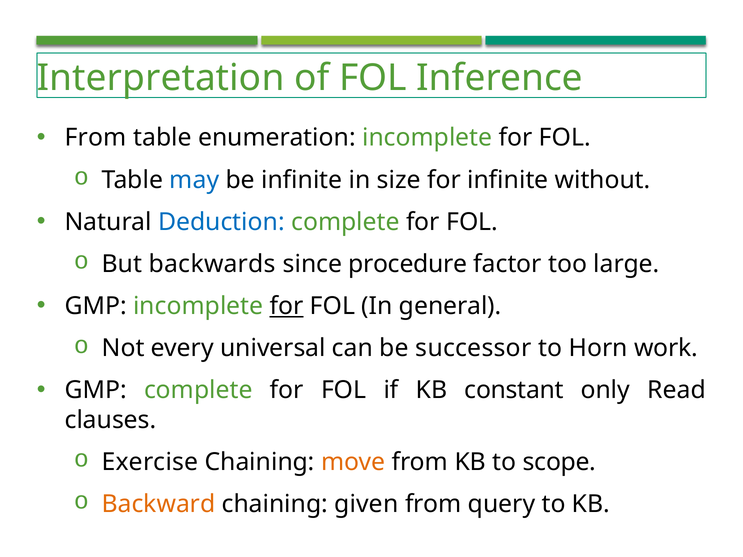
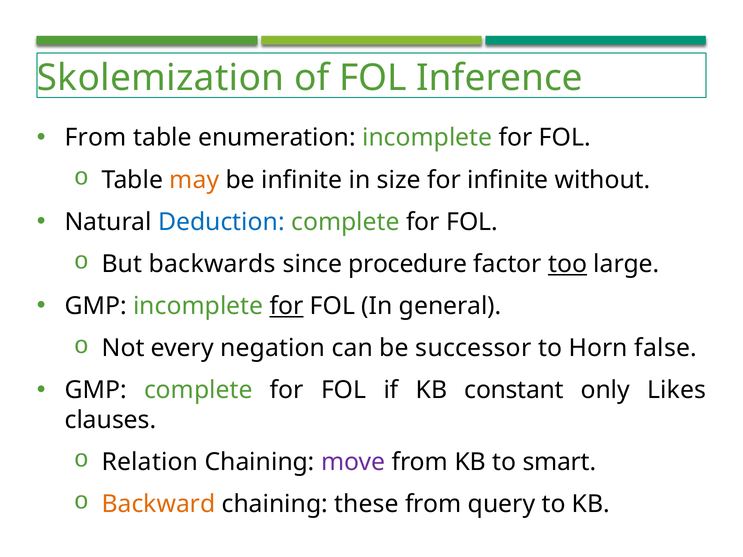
Interpretation: Interpretation -> Skolemization (161, 78)
may colour: blue -> orange (194, 180)
too underline: none -> present (568, 264)
universal: universal -> negation (273, 348)
work: work -> false (666, 348)
Read: Read -> Likes (677, 390)
Exercise: Exercise -> Relation (150, 462)
move colour: orange -> purple (353, 462)
scope: scope -> smart (559, 462)
given: given -> these (366, 504)
